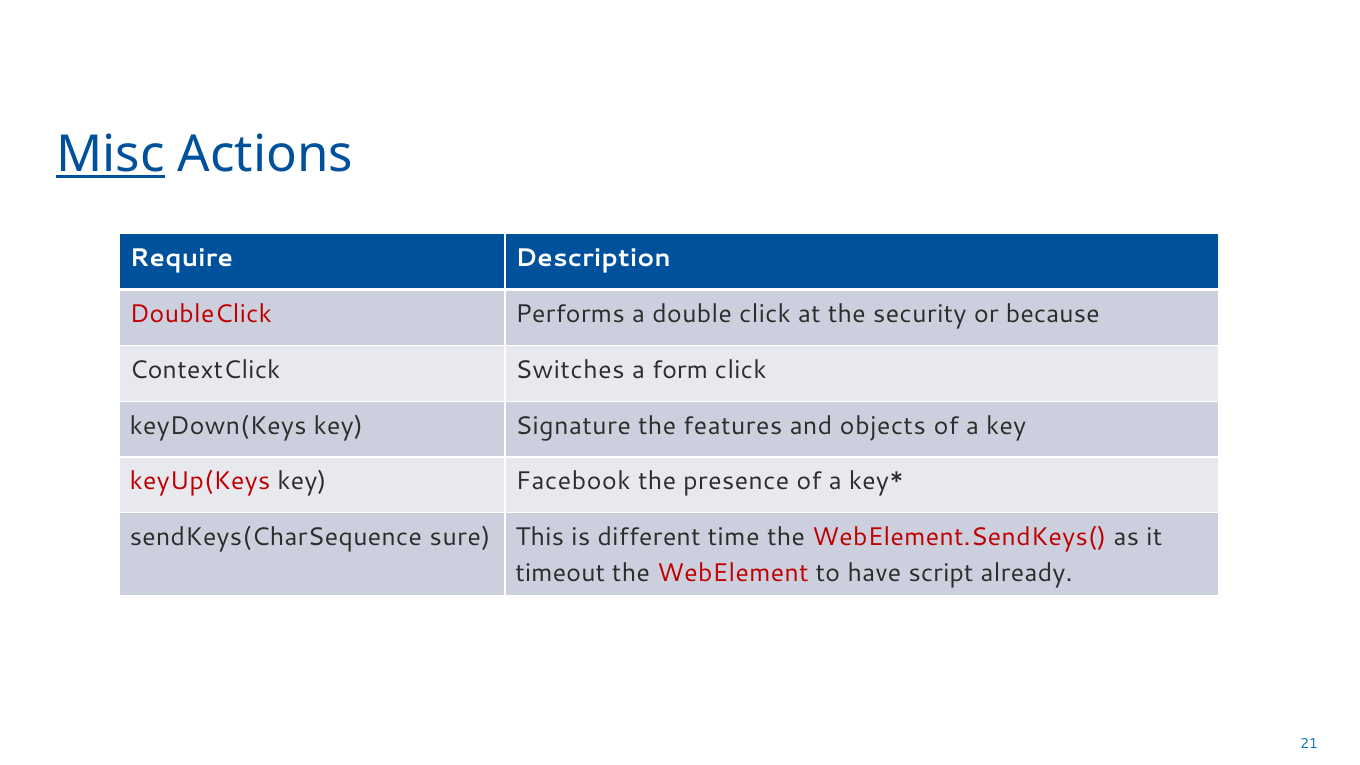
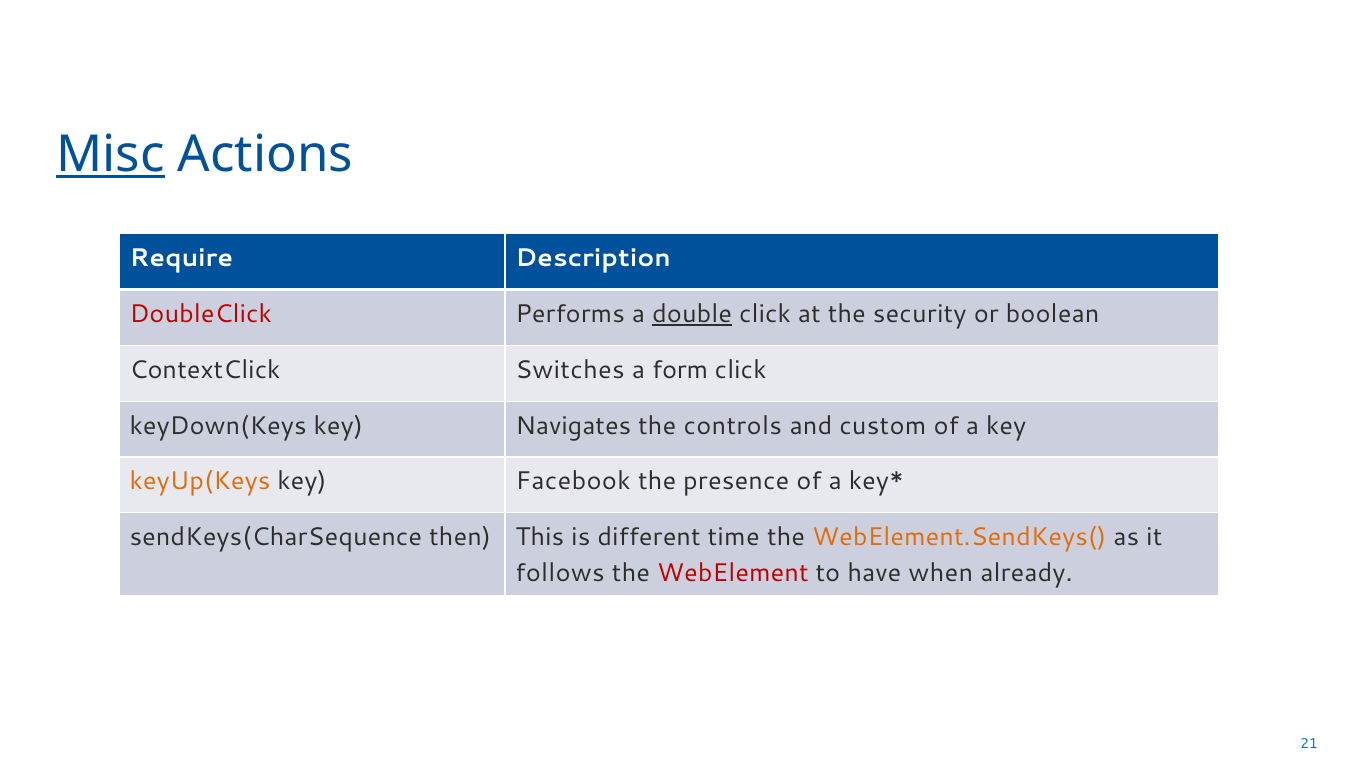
double underline: none -> present (692, 314)
because: because -> boolean (1053, 314)
Signature: Signature -> Navigates (573, 426)
features: features -> controls (733, 426)
objects: objects -> custom (883, 426)
keyUp(Keys colour: red -> orange (200, 481)
sure: sure -> then (460, 537)
WebElement.SendKeys( colour: red -> orange (959, 537)
timeout: timeout -> follows (560, 573)
script: script -> when (941, 573)
